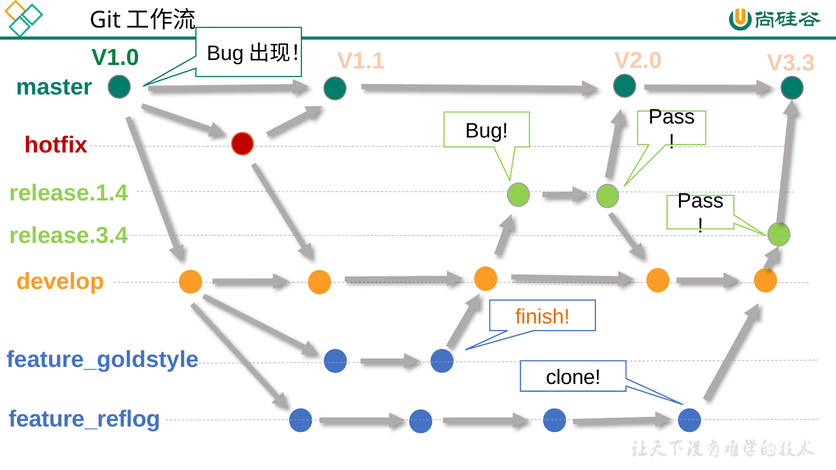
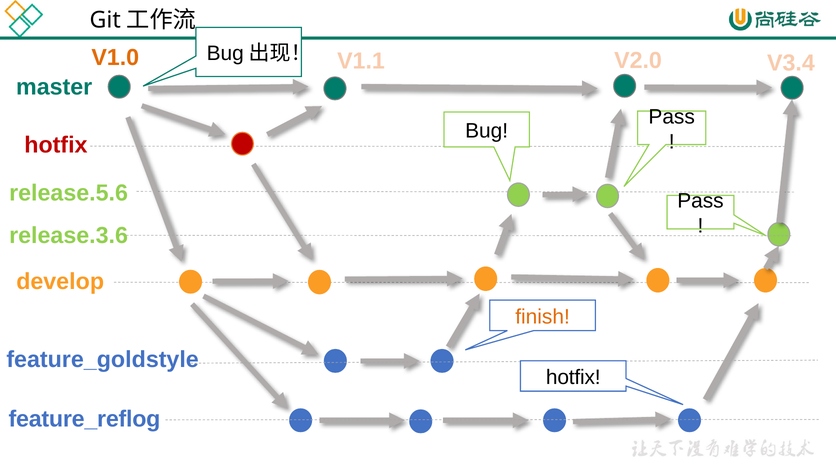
V1.0 colour: green -> orange (115, 58)
V3.3: V3.3 -> V3.4 (791, 63)
release.1.4: release.1.4 -> release.5.6 (69, 193)
release.3.4: release.3.4 -> release.3.6 (69, 236)
clone: clone -> hotfix (573, 378)
